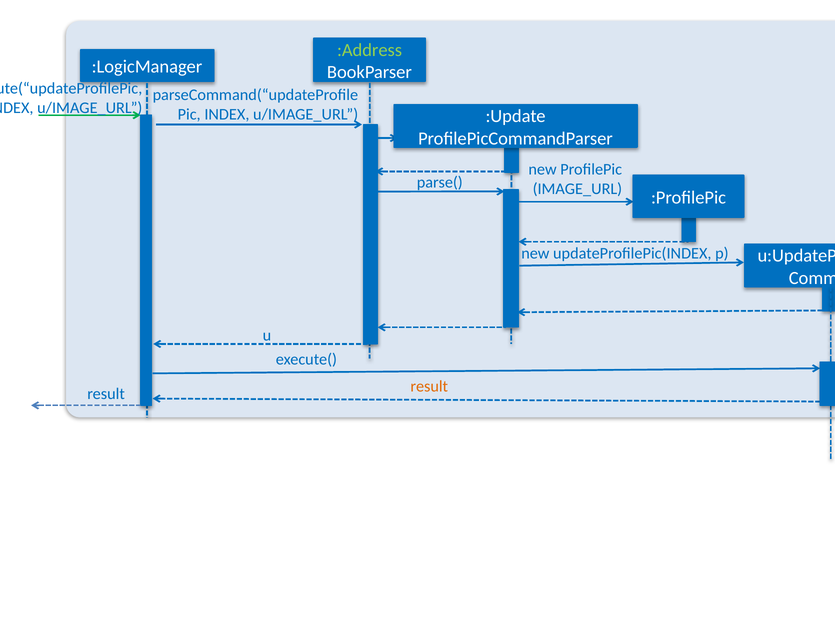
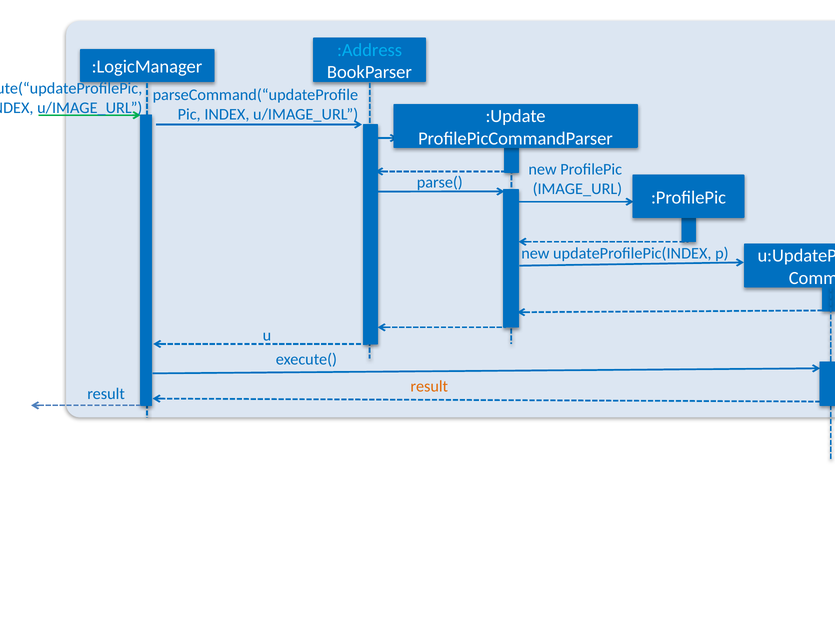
:Address colour: light green -> light blue (370, 50)
